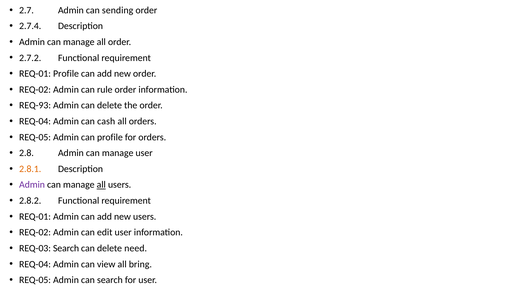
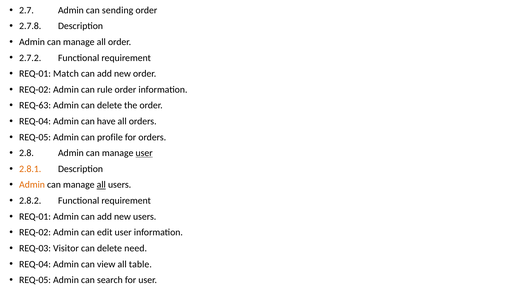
2.7.4: 2.7.4 -> 2.7.8 (30, 26)
REQ-01 Profile: Profile -> Match (66, 74)
REQ-93: REQ-93 -> REQ-63 (35, 106)
cash: cash -> have (106, 121)
user underline: none -> present (144, 153)
Admin colour: purple -> orange (32, 185)
REQ-03 Search: Search -> Visitor (66, 249)
bring: bring -> table (140, 264)
